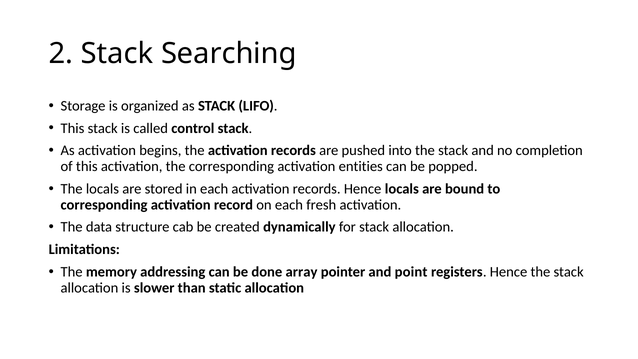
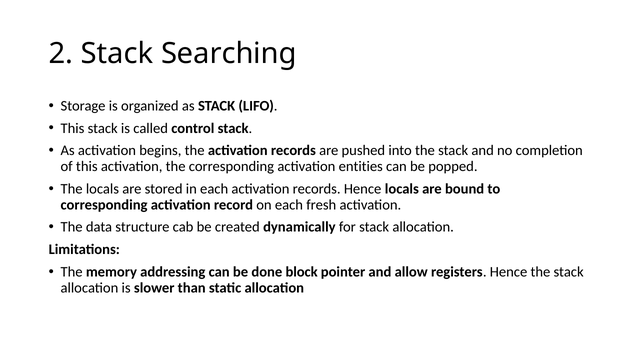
array: array -> block (302, 272)
point: point -> allow (411, 272)
